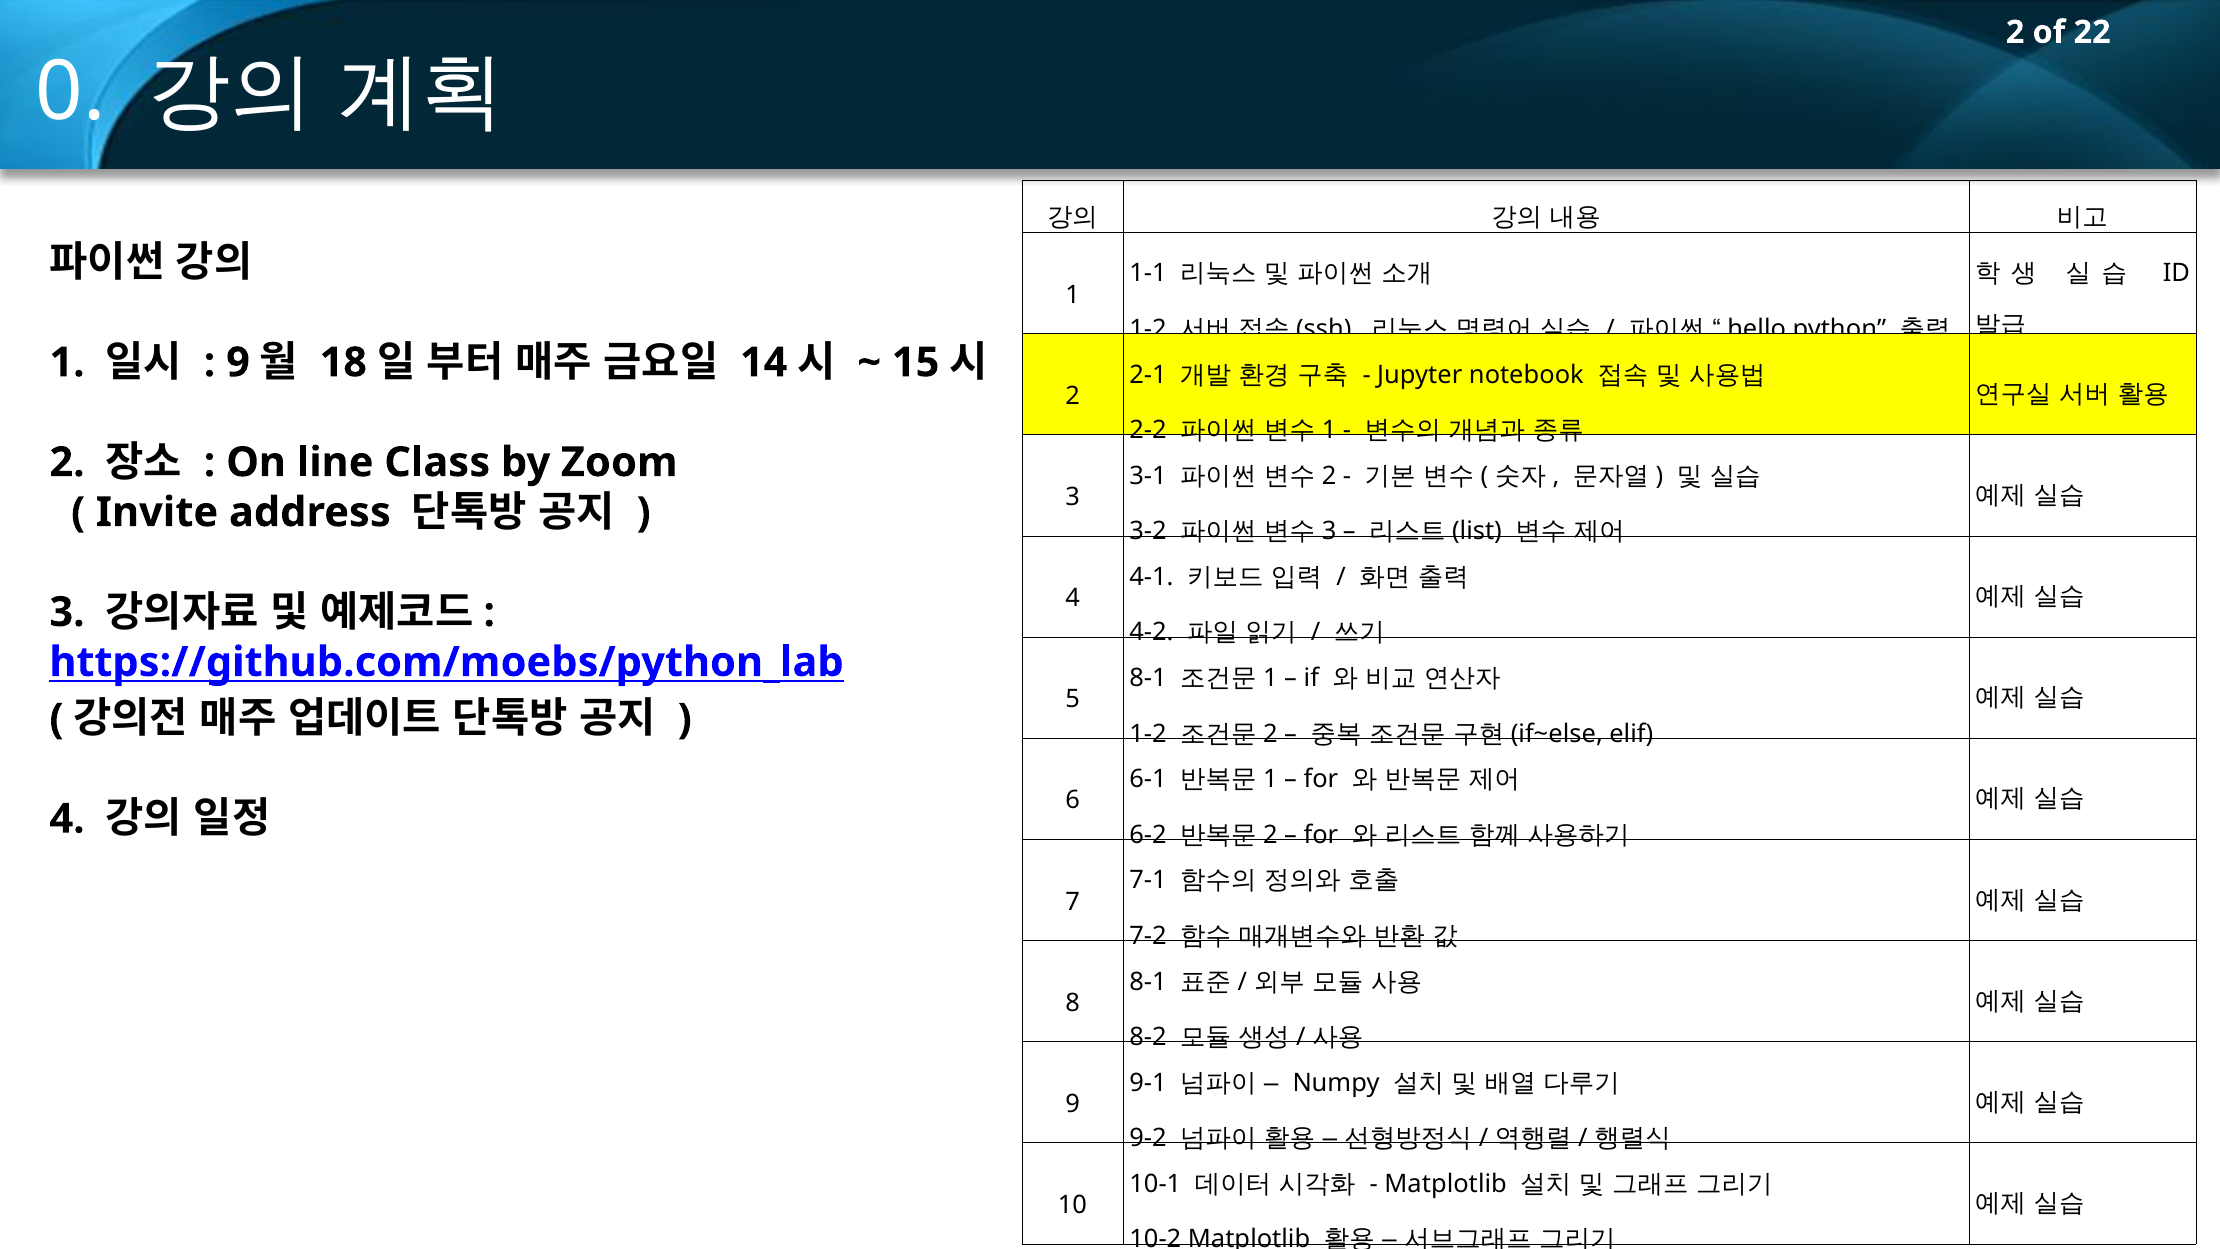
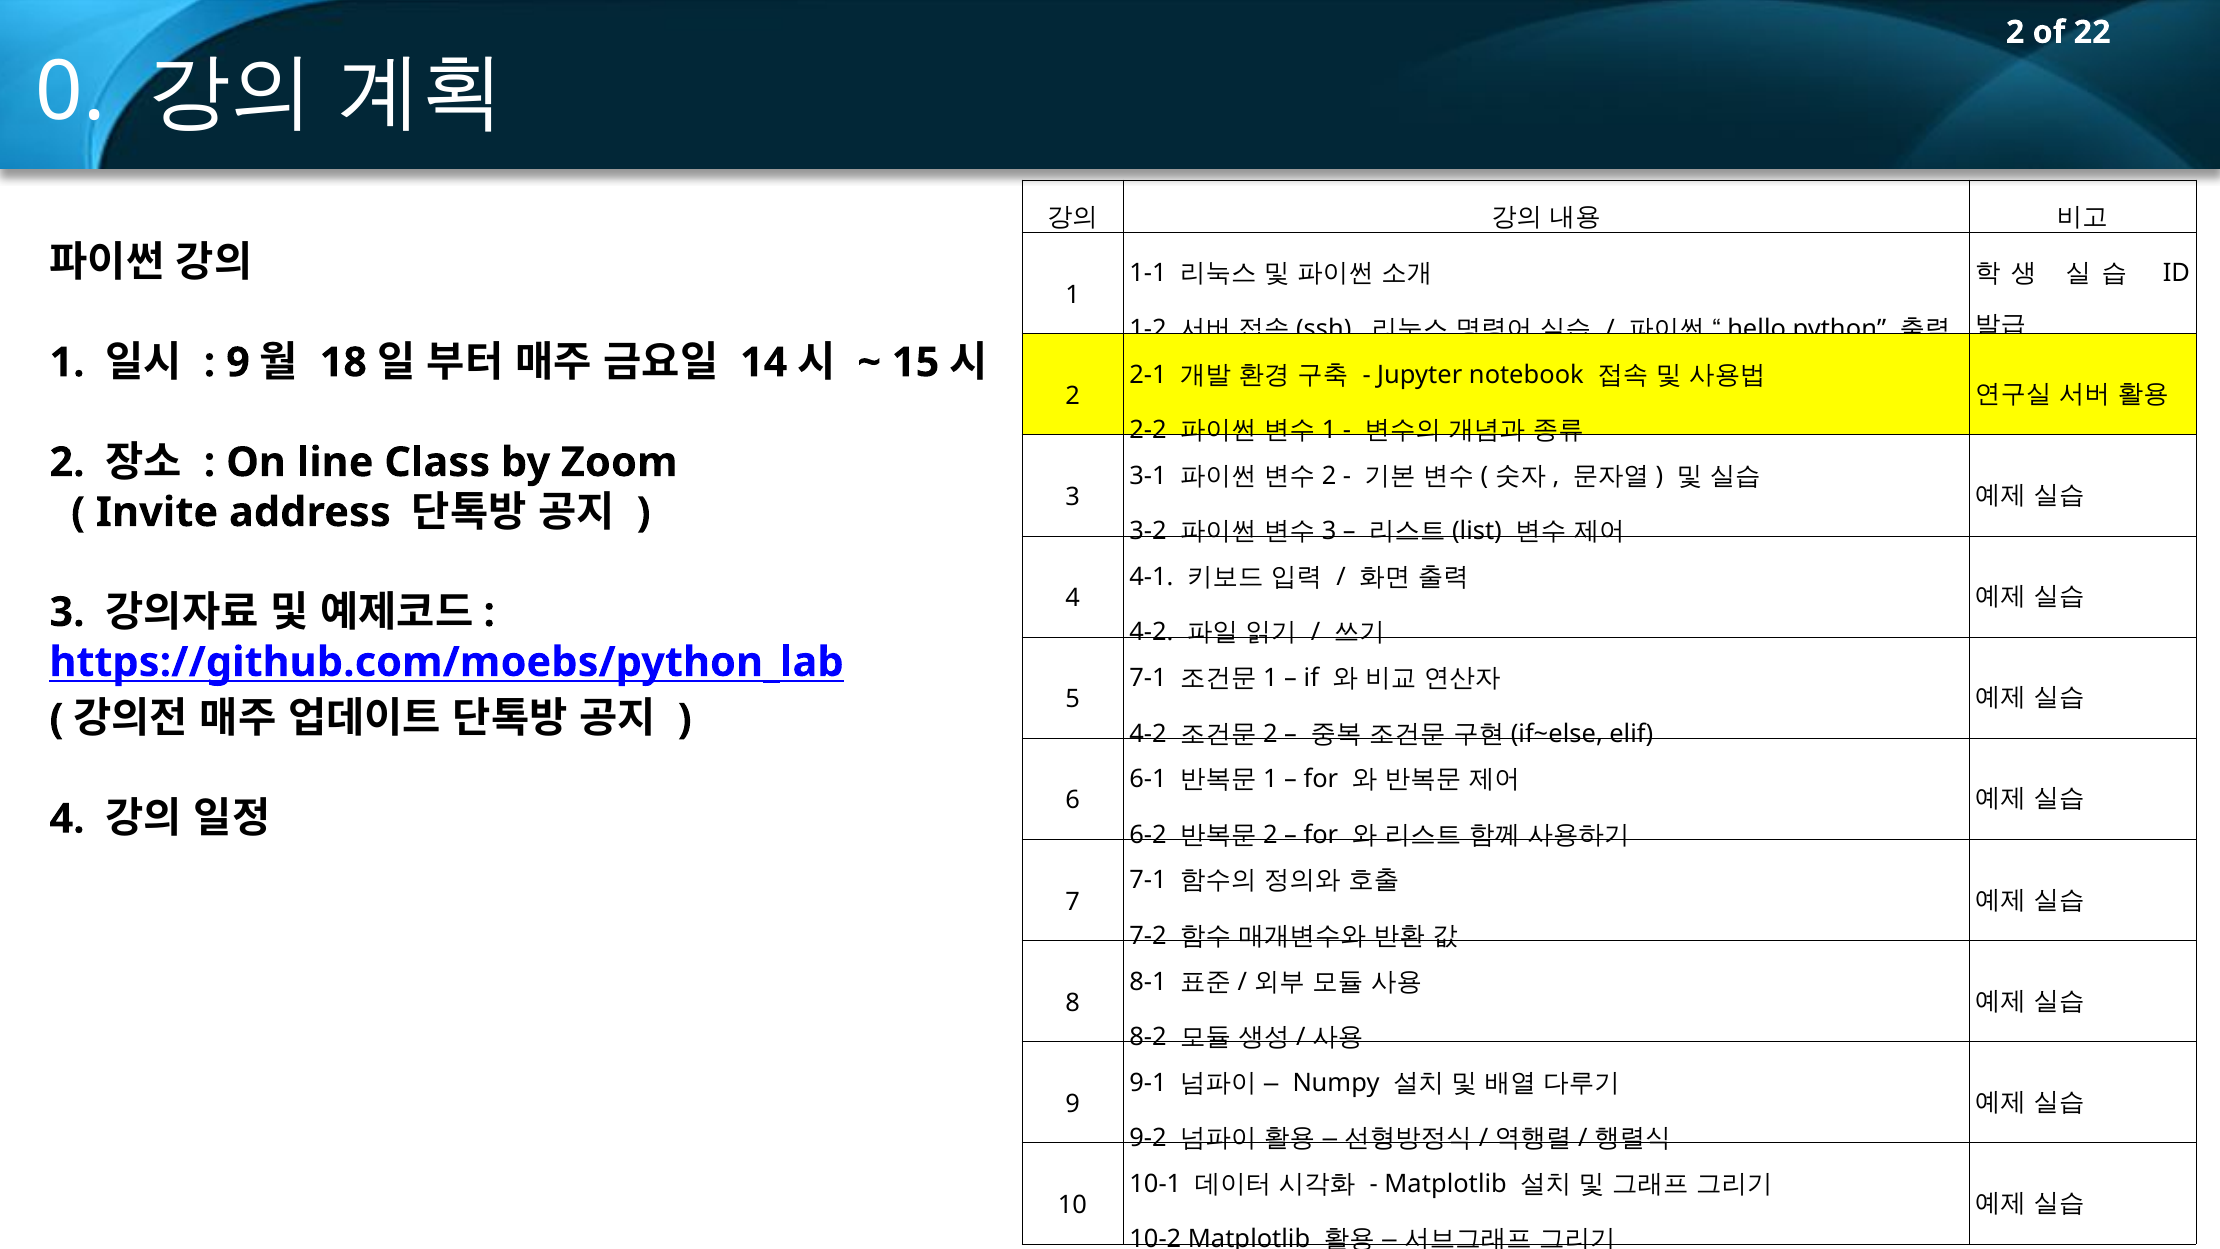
8-1: 8-1 -> 7-1 (1148, 678)
1-2: 1-2 -> 4-2 (1148, 734)
